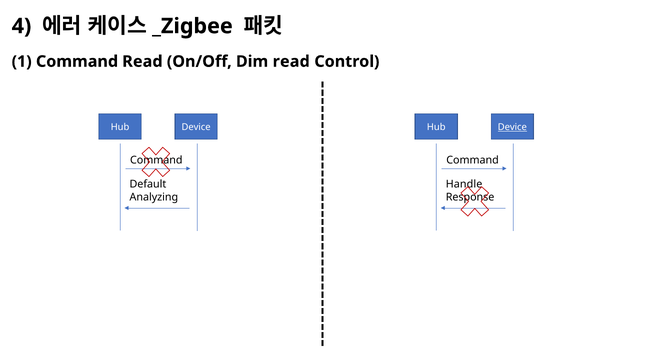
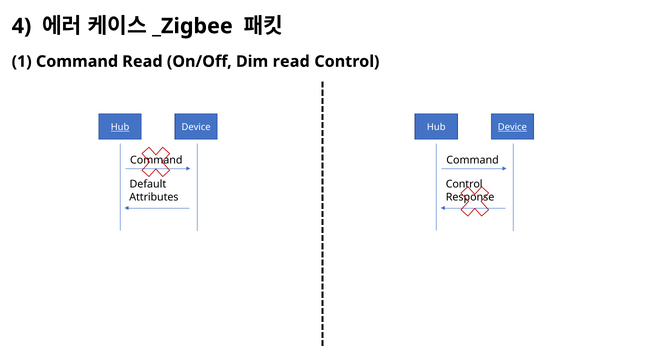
Hub underline: none -> present (120, 127)
Handle: Handle -> Control (464, 184)
Analyzing: Analyzing -> Attributes (154, 197)
